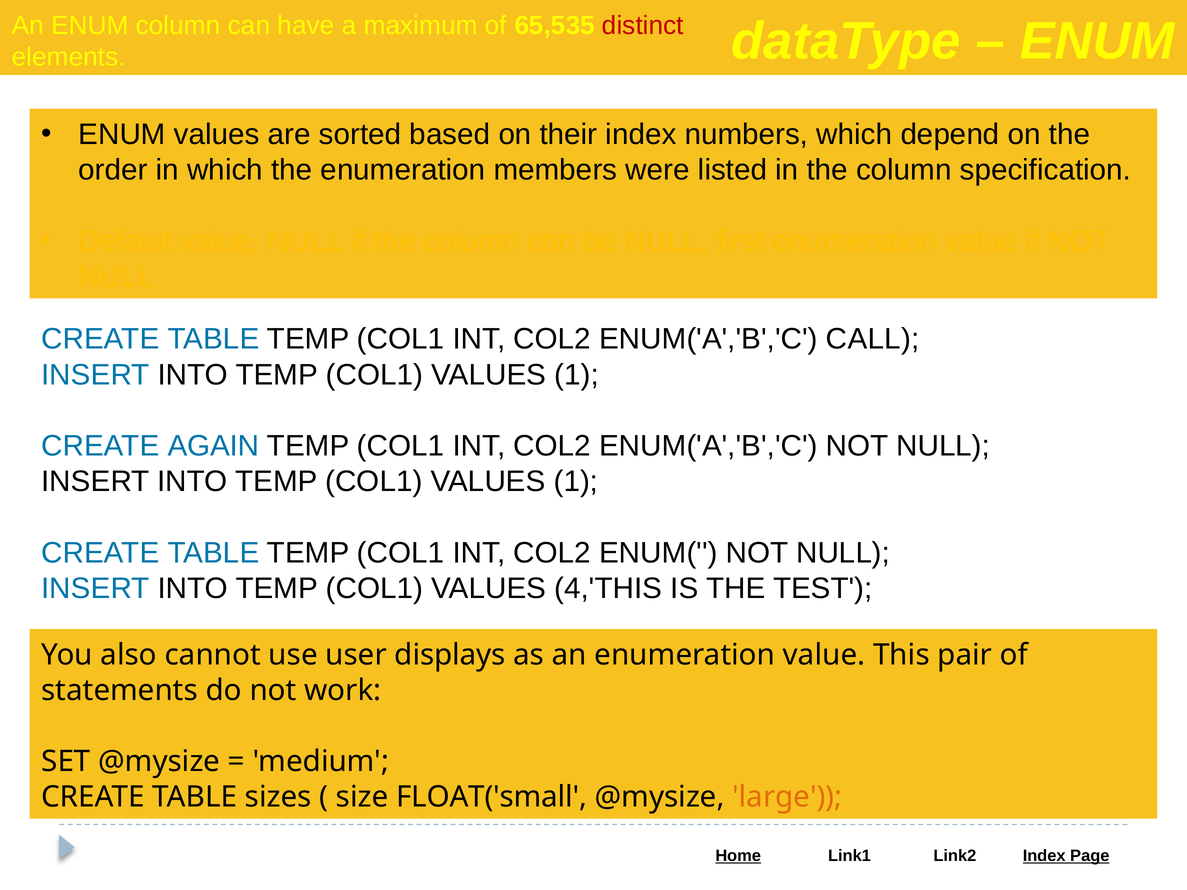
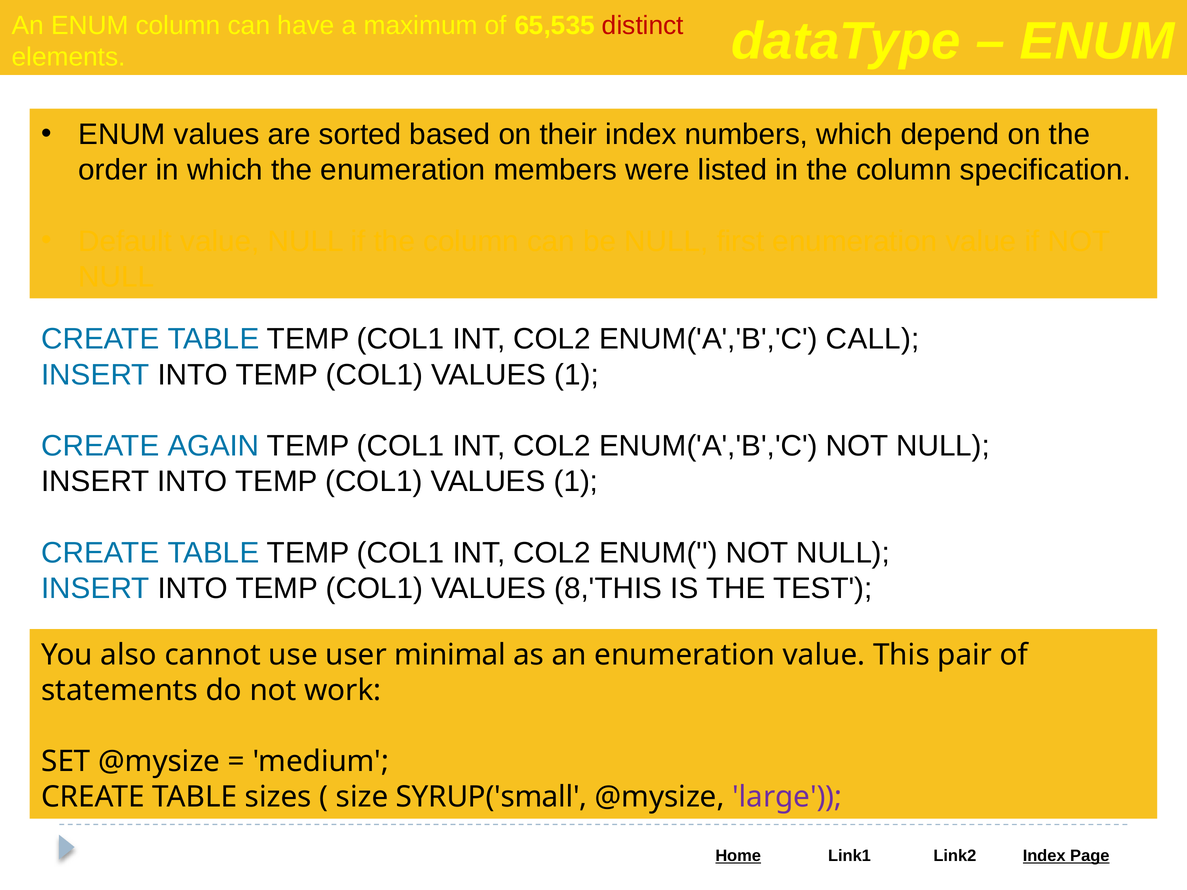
4,'THIS: 4,'THIS -> 8,'THIS (608, 589)
displays: displays -> minimal (450, 655)
FLOAT('small: FLOAT('small -> SYRUP('small (492, 797)
large colour: orange -> purple (787, 797)
